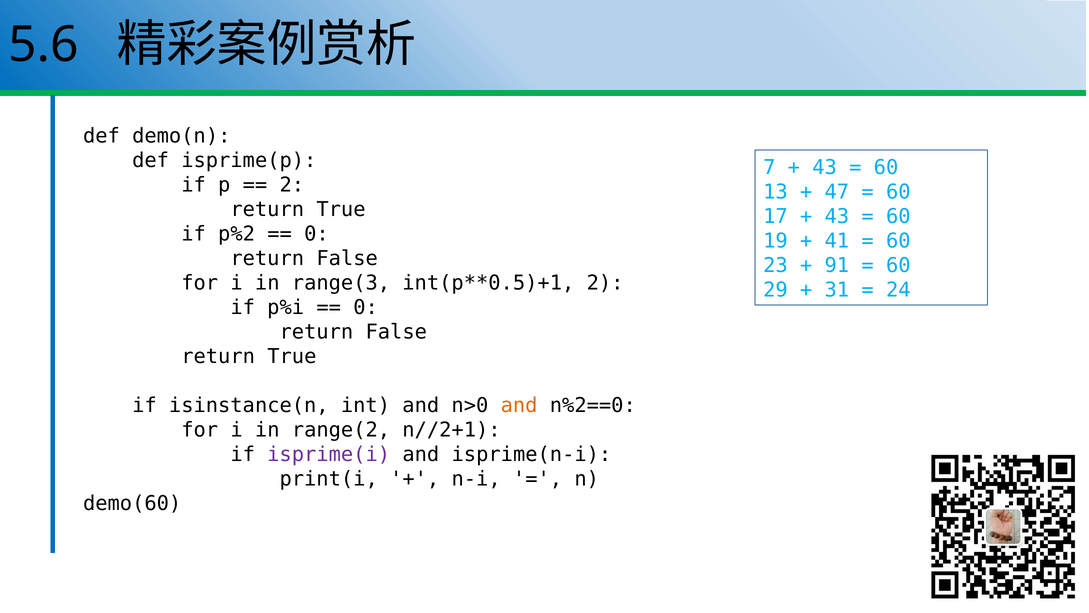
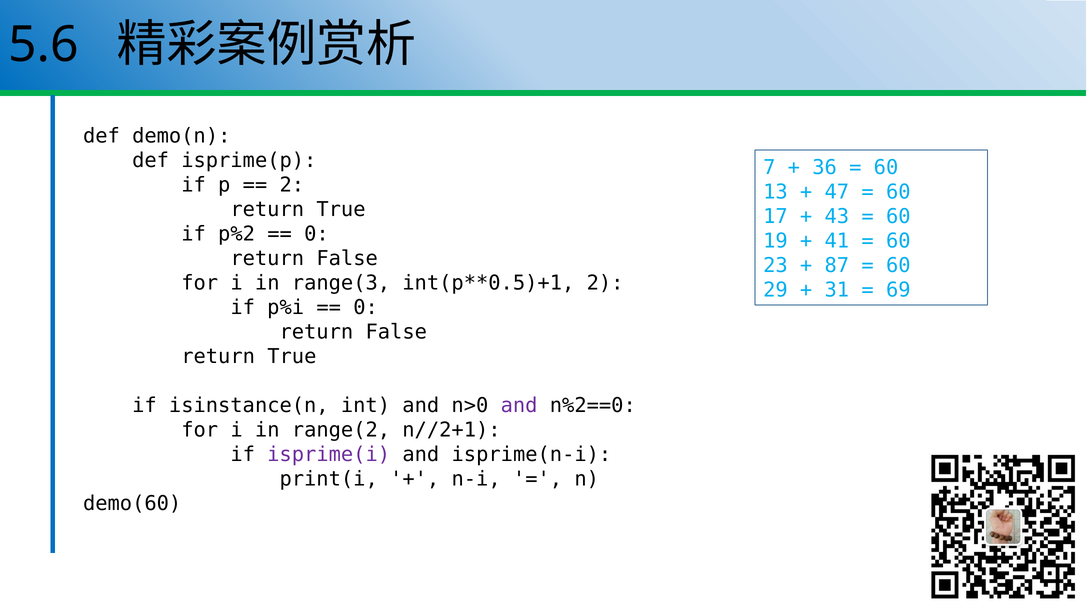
43: 43 -> 36 (825, 167)
91: 91 -> 87 (837, 265)
24: 24 -> 69 (898, 290)
and colour: orange -> purple (519, 405)
